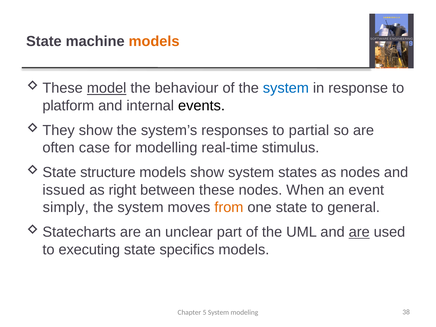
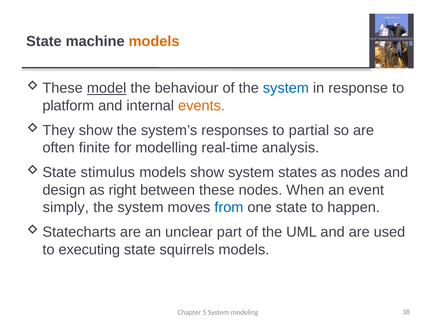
events colour: black -> orange (202, 106)
case: case -> finite (94, 148)
stimulus: stimulus -> analysis (291, 148)
structure: structure -> stimulus (108, 173)
issued: issued -> design (64, 190)
from colour: orange -> blue (229, 207)
general: general -> happen (354, 207)
are underline: present -> none (359, 232)
specifics: specifics -> squirrels (187, 250)
